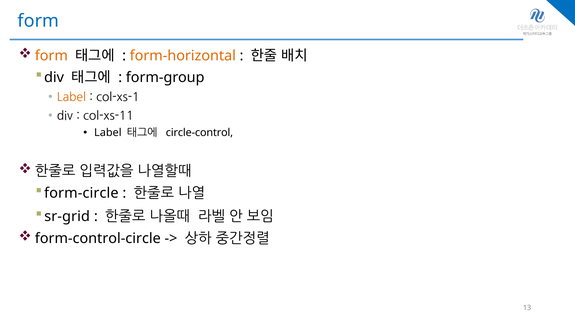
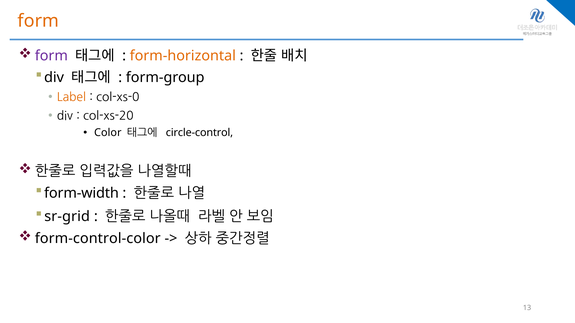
form colour: blue -> orange (38, 21)
form colour: orange -> purple (51, 56)
col-xs-1: col-xs-1 -> col-xs-0 (118, 97)
col-xs-11: col-xs-11 -> col-xs-20 (108, 116)
Label: Label -> Color (108, 133)
form-circle: form-circle -> form-width (81, 193)
form-control-circle: form-control-circle -> form-control-color (98, 239)
